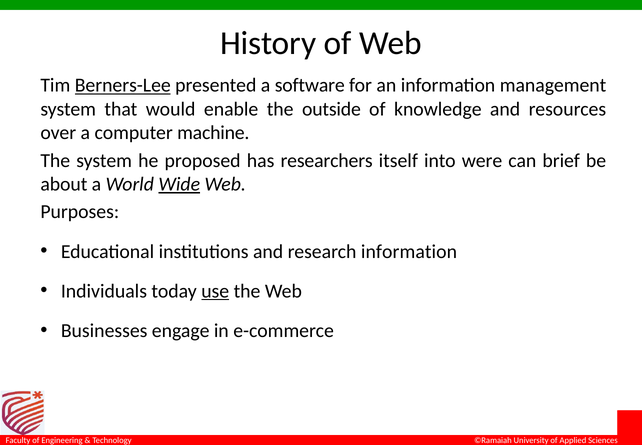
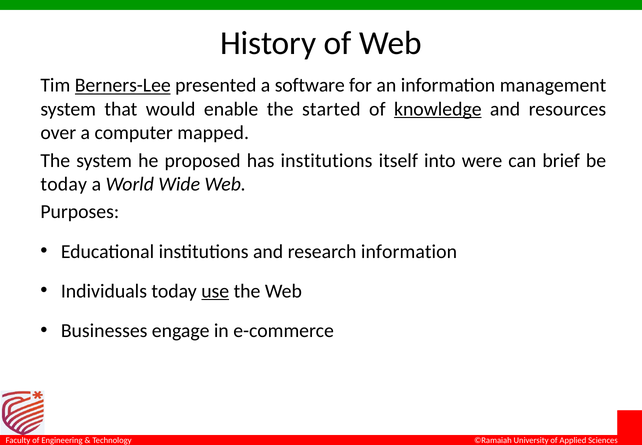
outside: outside -> started (331, 109)
knowledge underline: none -> present (438, 109)
machine: machine -> mapped (213, 133)
has researchers: researchers -> institutions (326, 160)
about: about -> today (64, 184)
Wide underline: present -> none (179, 184)
